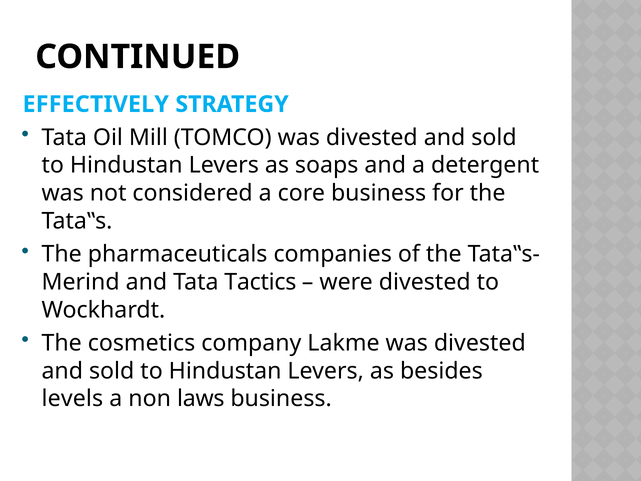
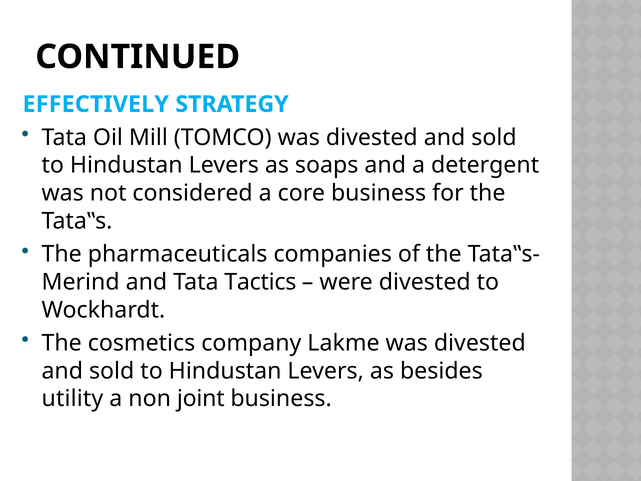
levels: levels -> utility (72, 399)
laws: laws -> joint (201, 399)
